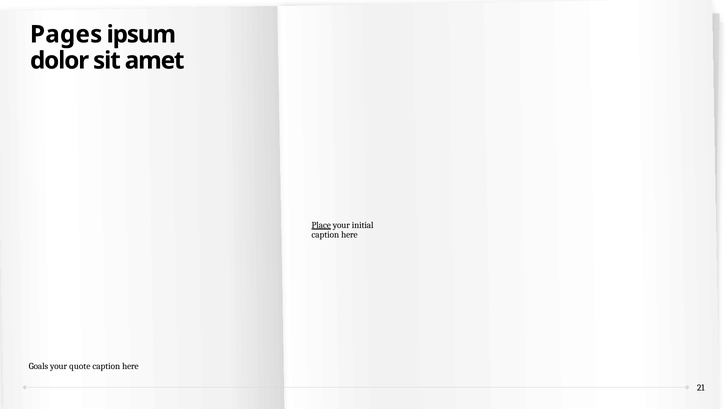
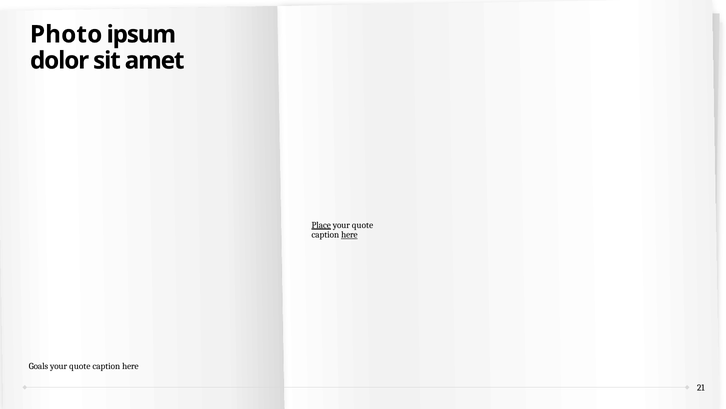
Pages: Pages -> Photo (66, 34)
initial: initial -> quote (363, 225)
here underline: none -> present (349, 235)
